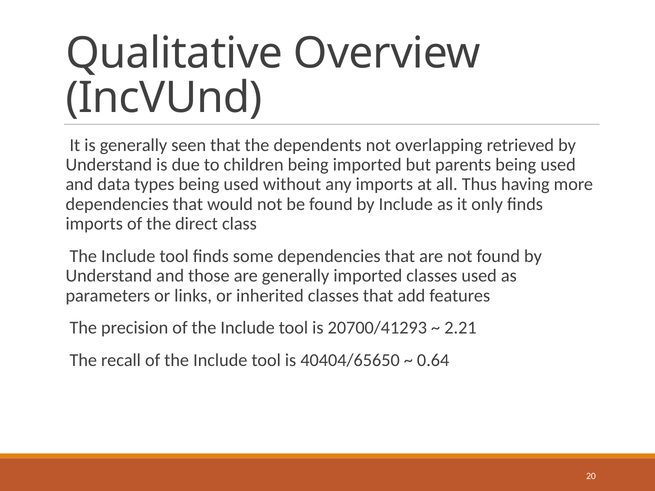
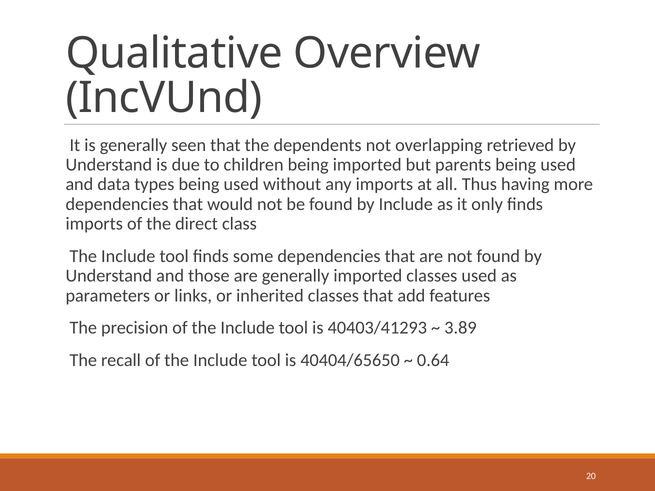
20700/41293: 20700/41293 -> 40403/41293 (377, 328)
2.21: 2.21 -> 3.89 (460, 328)
